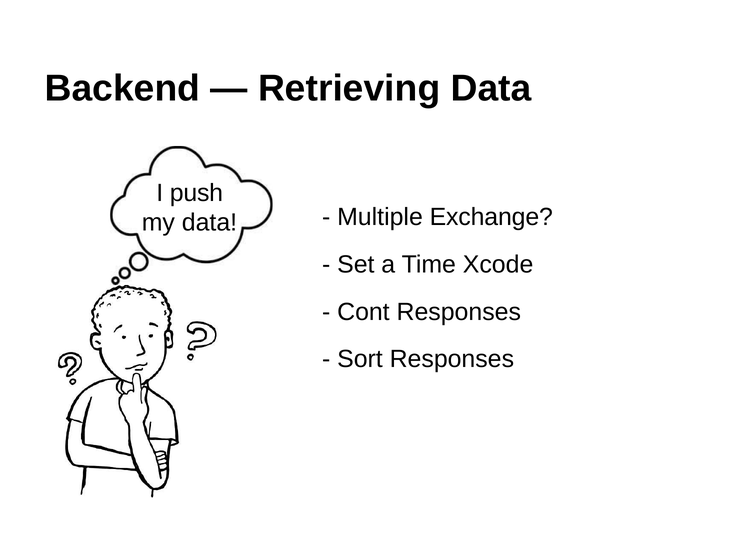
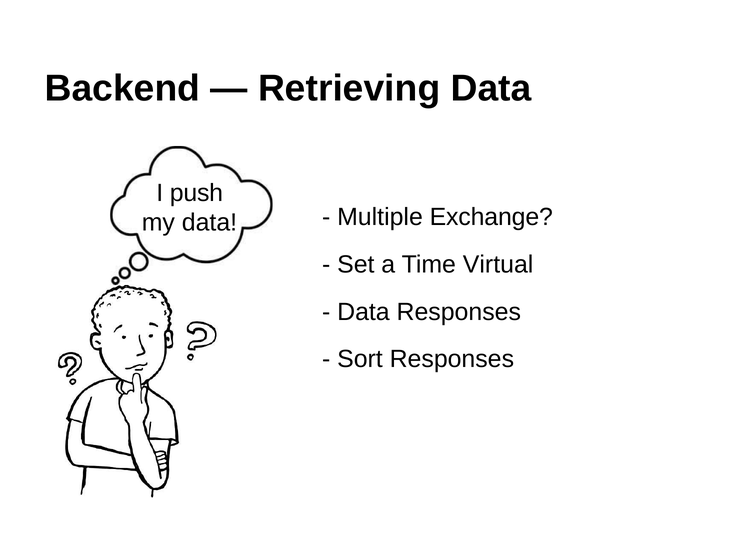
Xcode: Xcode -> Virtual (498, 264)
Cont: Cont -> Data (363, 312)
